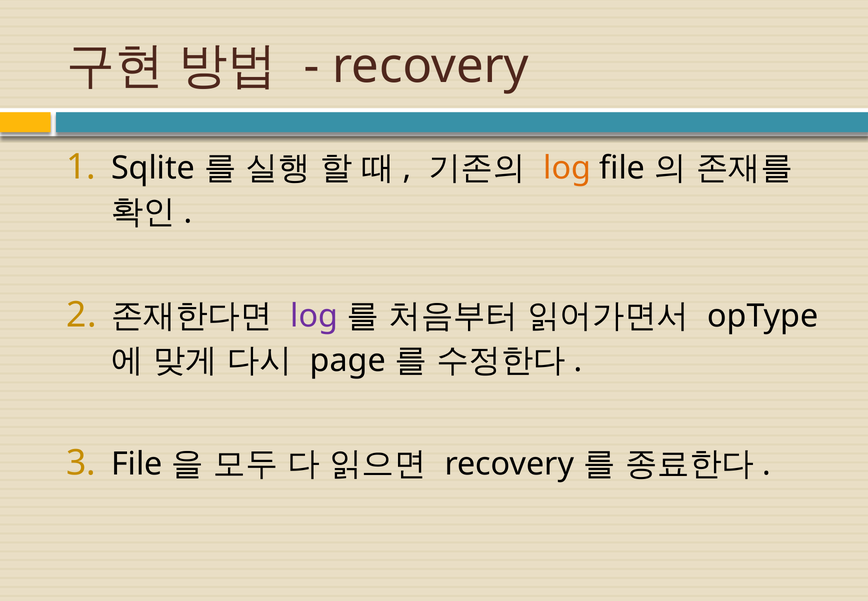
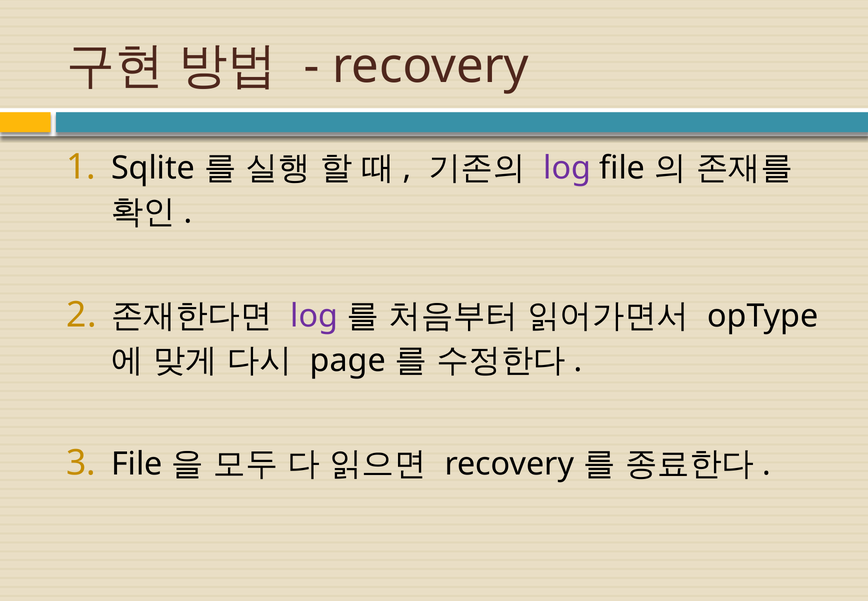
log colour: orange -> purple (567, 168)
